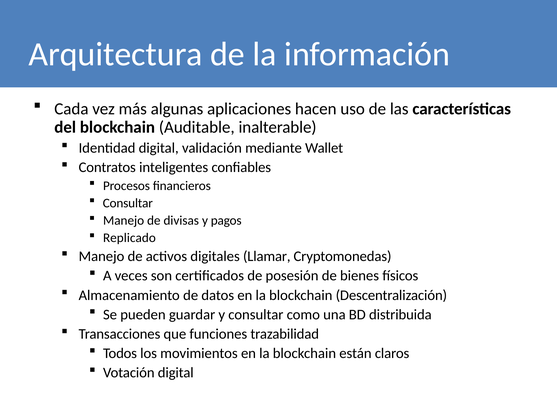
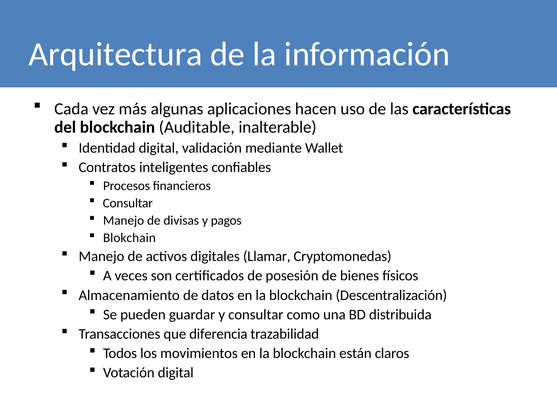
Replicado: Replicado -> Blokchain (129, 238)
funciones: funciones -> diferencia (218, 334)
